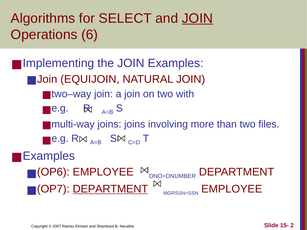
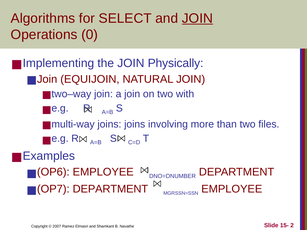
6: 6 -> 0 (90, 35)
JOIN Examples: Examples -> Physically (176, 63)
DEPARTMENT underline: present -> none (110, 189)
